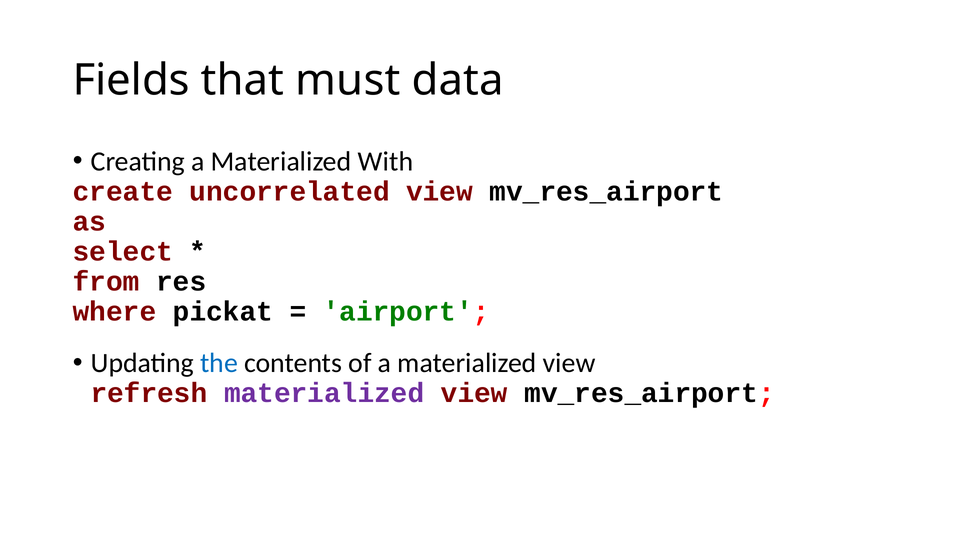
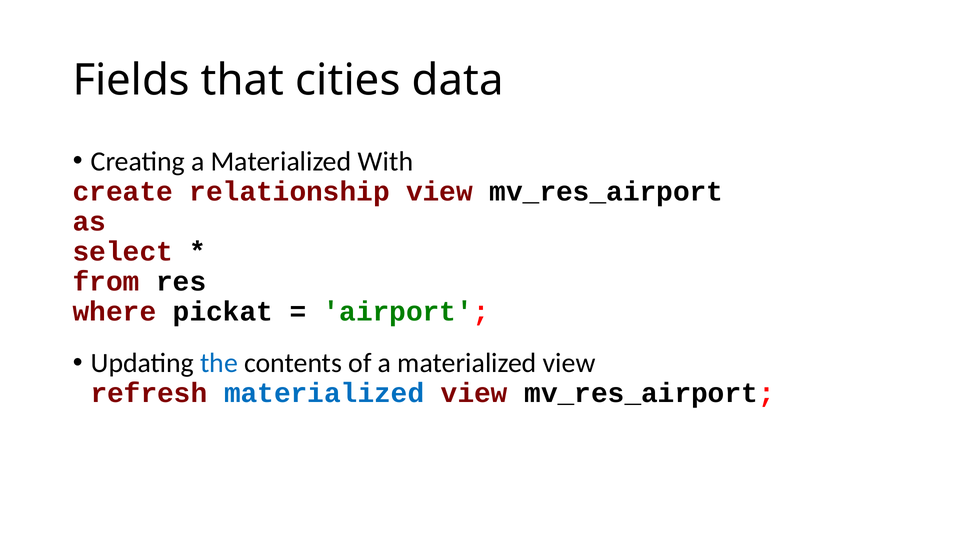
must: must -> cities (348, 80)
uncorrelated: uncorrelated -> relationship (290, 191)
materialized colour: purple -> blue (324, 393)
